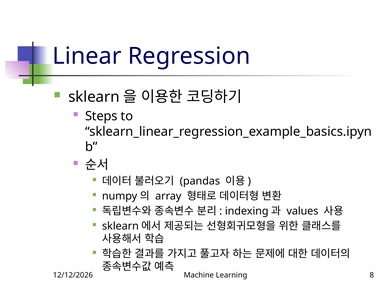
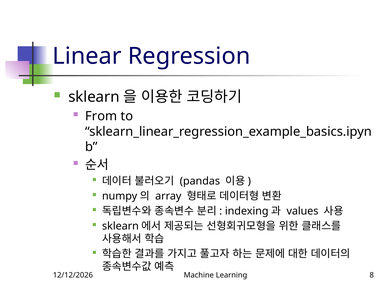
Steps: Steps -> From (101, 116)
